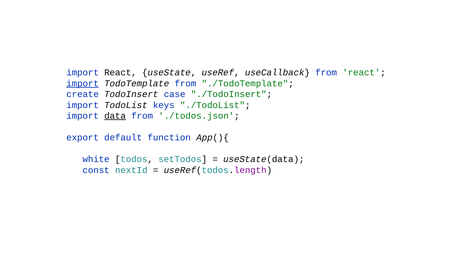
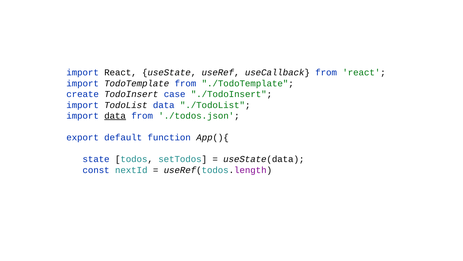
import underline: present -> none (83, 83)
TodoList keys: keys -> data (164, 105)
white: white -> state (96, 159)
